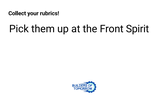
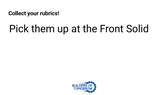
Spirit: Spirit -> Solid (137, 29)
